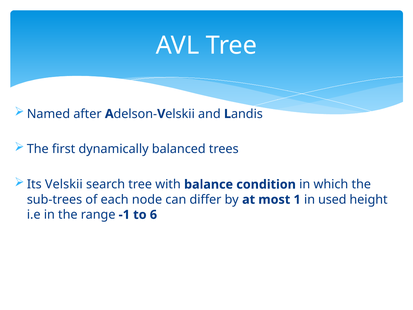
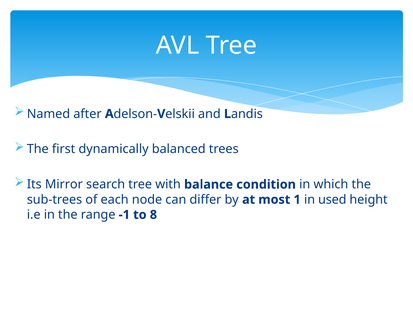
Velskii: Velskii -> Mirror (64, 184)
6: 6 -> 8 (153, 215)
